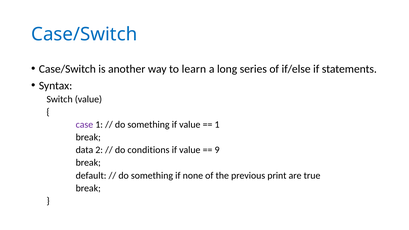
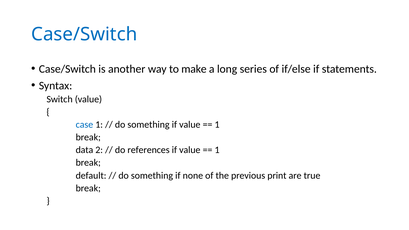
learn: learn -> make (194, 69)
case colour: purple -> blue (84, 125)
conditions: conditions -> references (149, 150)
9: 9 -> 1 (217, 150)
